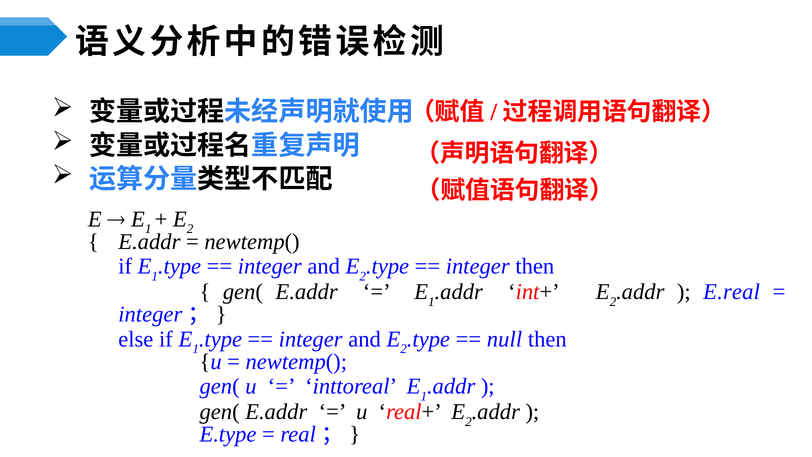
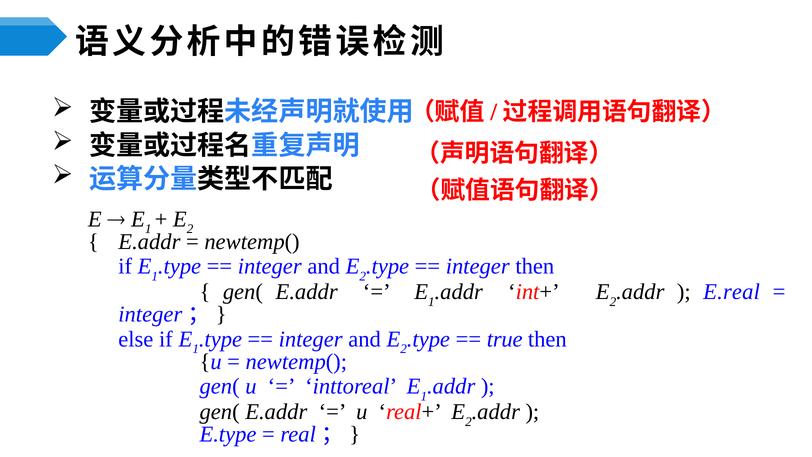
null: null -> true (505, 339)
